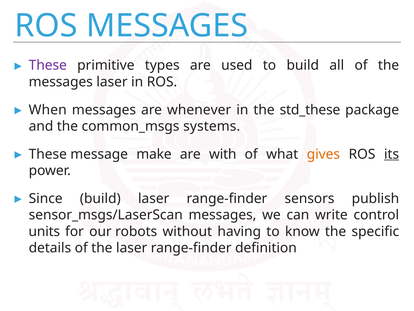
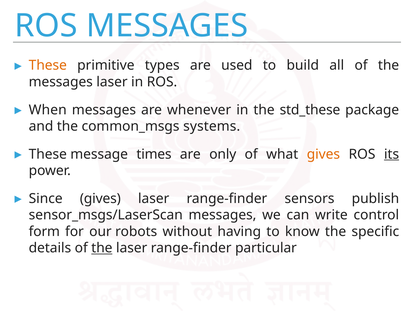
These colour: purple -> orange (48, 65)
make: make -> times (154, 154)
with: with -> only (223, 154)
Since build: build -> gives (100, 198)
units: units -> form (44, 231)
the underline: none -> present (102, 248)
definition: definition -> particular (266, 248)
